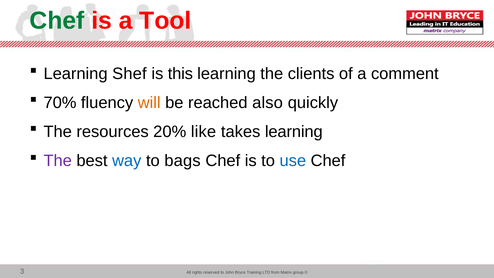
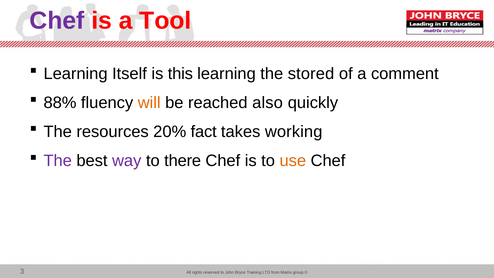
Chef colour: green -> purple (57, 21)
Shef: Shef -> Itself (129, 74)
clients: clients -> stored (311, 74)
70%: 70% -> 88% (60, 103)
like: like -> fact (204, 132)
takes learning: learning -> working (294, 132)
way colour: blue -> purple (127, 161)
bags: bags -> there (183, 161)
use colour: blue -> orange (293, 161)
